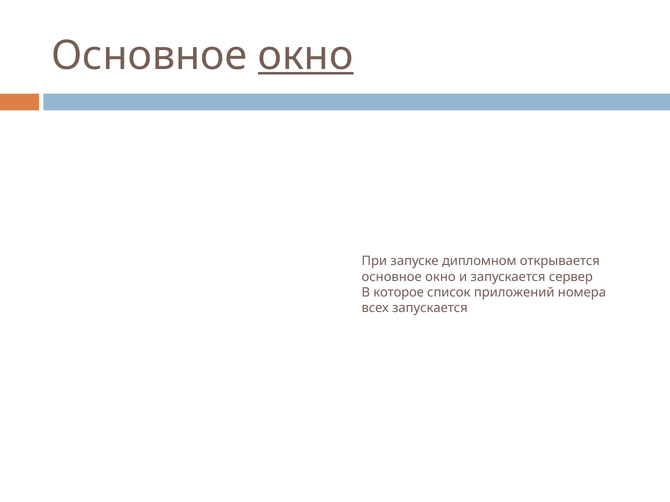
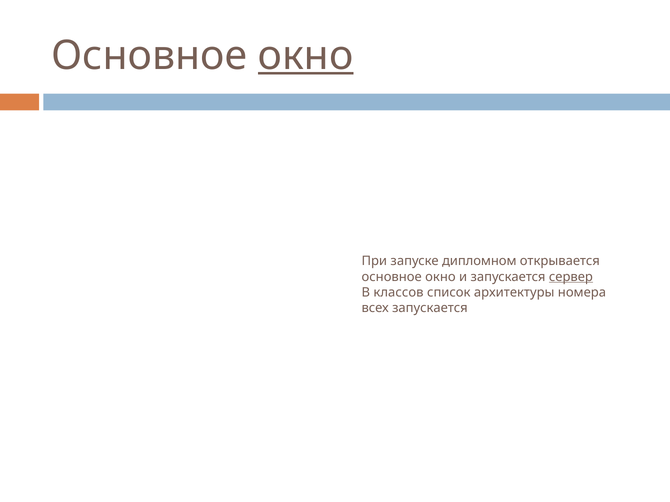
сервер underline: none -> present (571, 277)
которое: которое -> классов (398, 293)
приложений: приложений -> архитектуры (514, 293)
